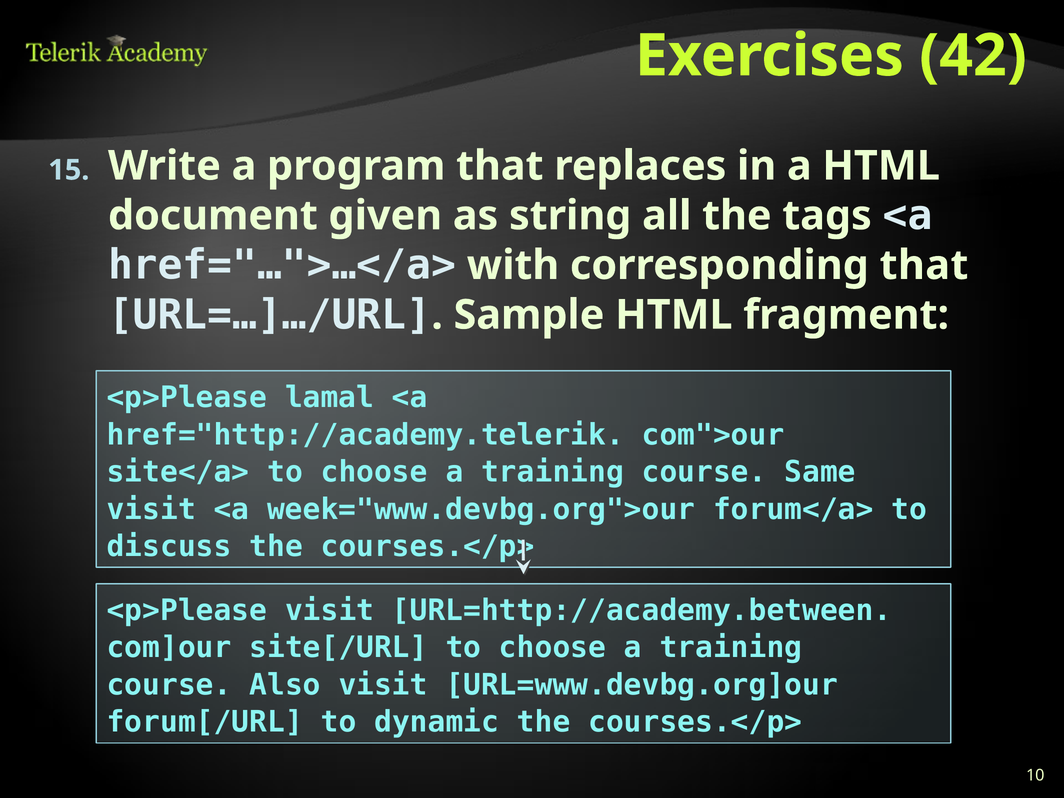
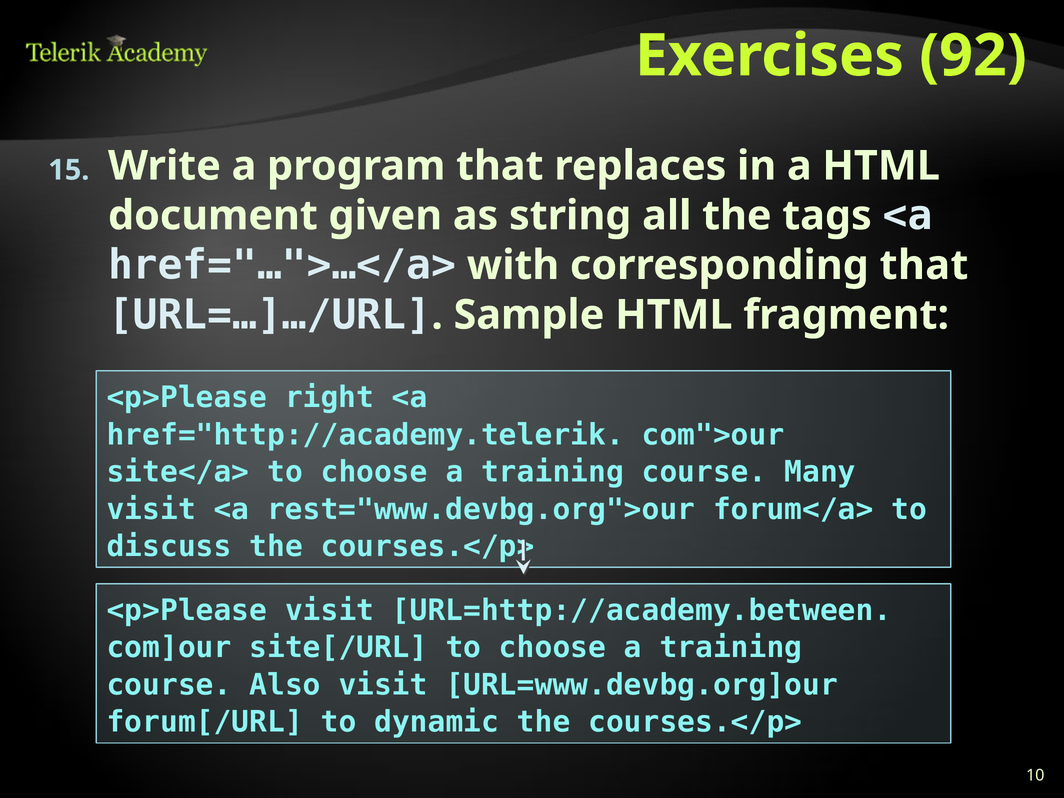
42: 42 -> 92 (973, 56)
lamal: lamal -> right (330, 398)
Same: Same -> Many (820, 472)
week="www.devbg.org">our: week="www.devbg.org">our -> rest="www.devbg.org">our (481, 509)
